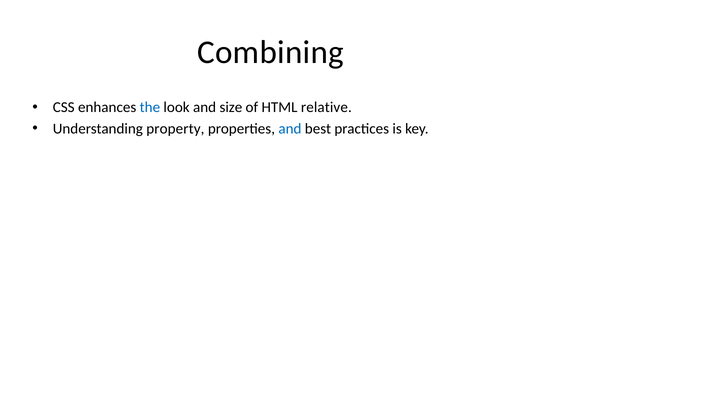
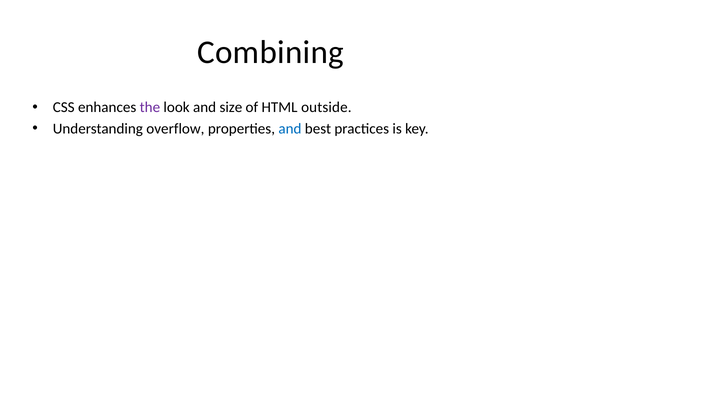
the colour: blue -> purple (150, 108)
relative: relative -> outside (326, 108)
property: property -> overflow (175, 129)
